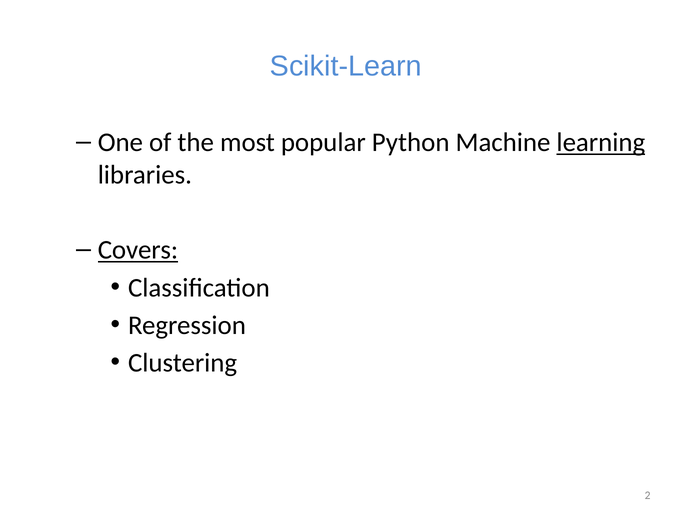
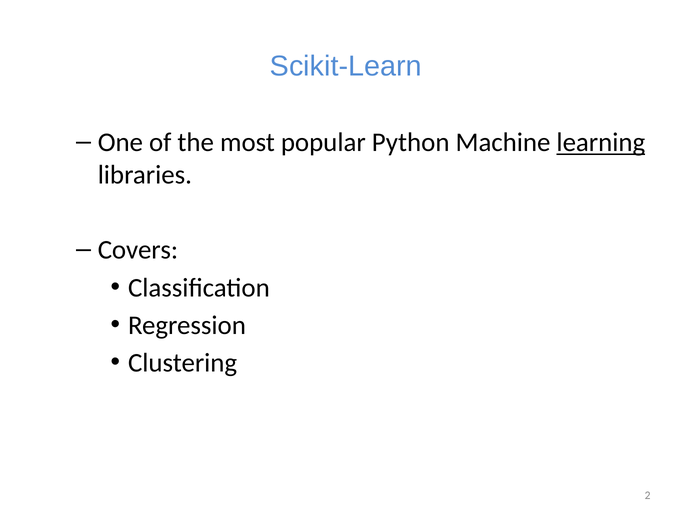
Covers underline: present -> none (138, 250)
